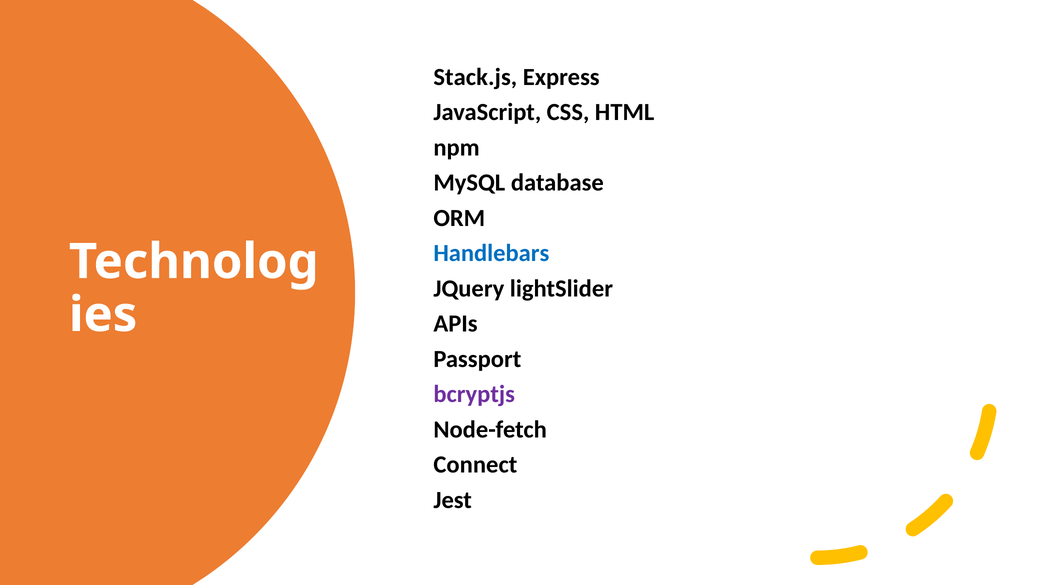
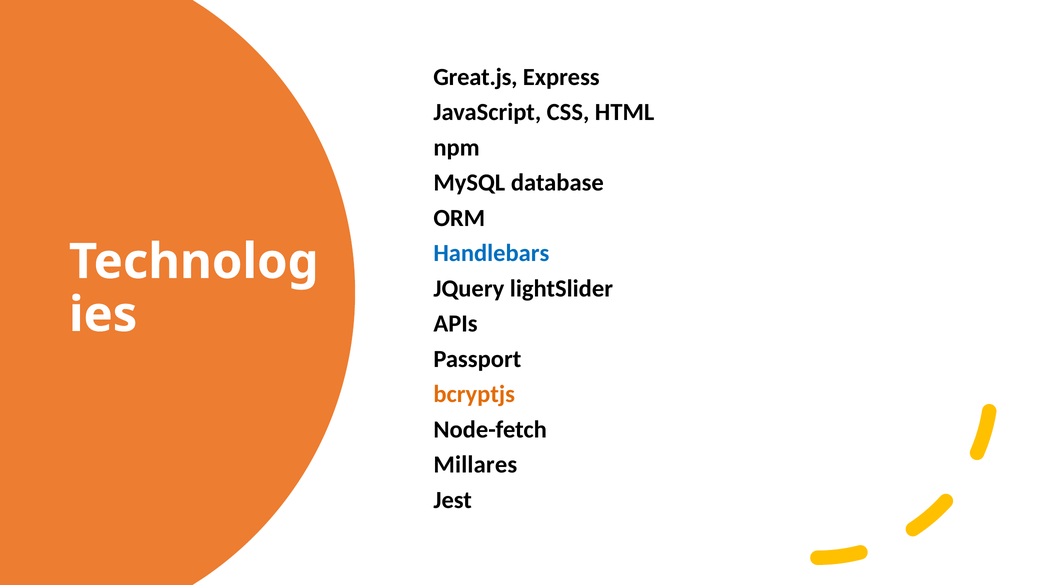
Stack.js: Stack.js -> Great.js (475, 77)
bcryptjs colour: purple -> orange (474, 394)
Connect: Connect -> Millares (475, 464)
